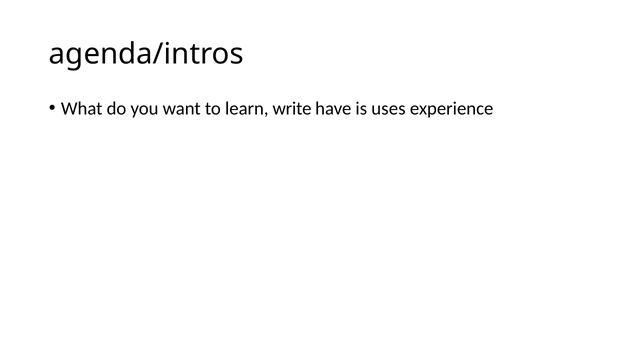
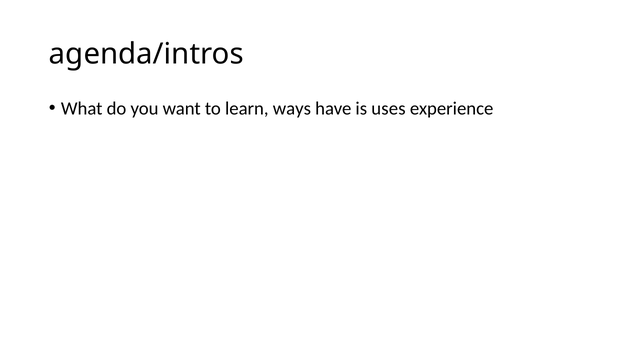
write: write -> ways (292, 109)
